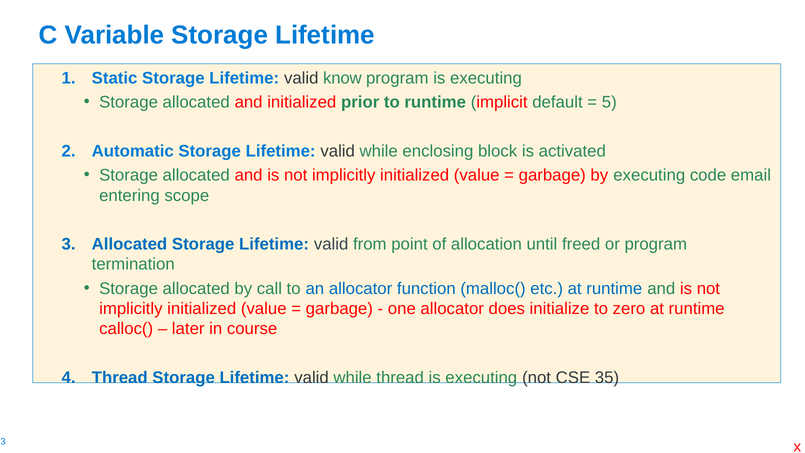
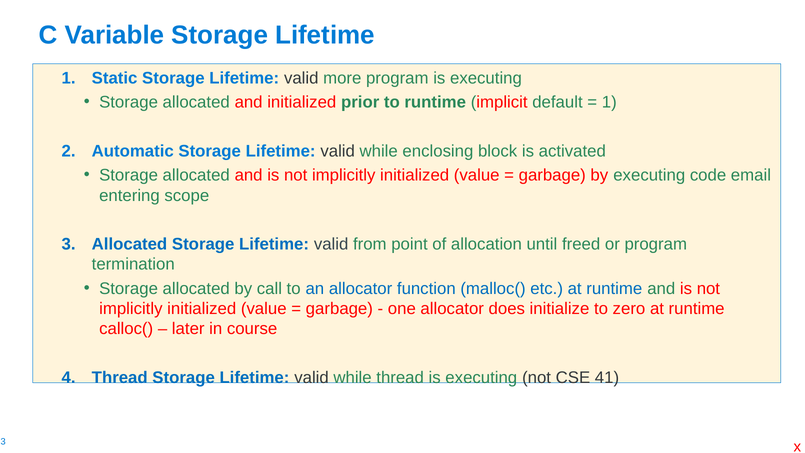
know: know -> more (342, 78)
5: 5 -> 1 (609, 102)
35: 35 -> 41 (607, 377)
